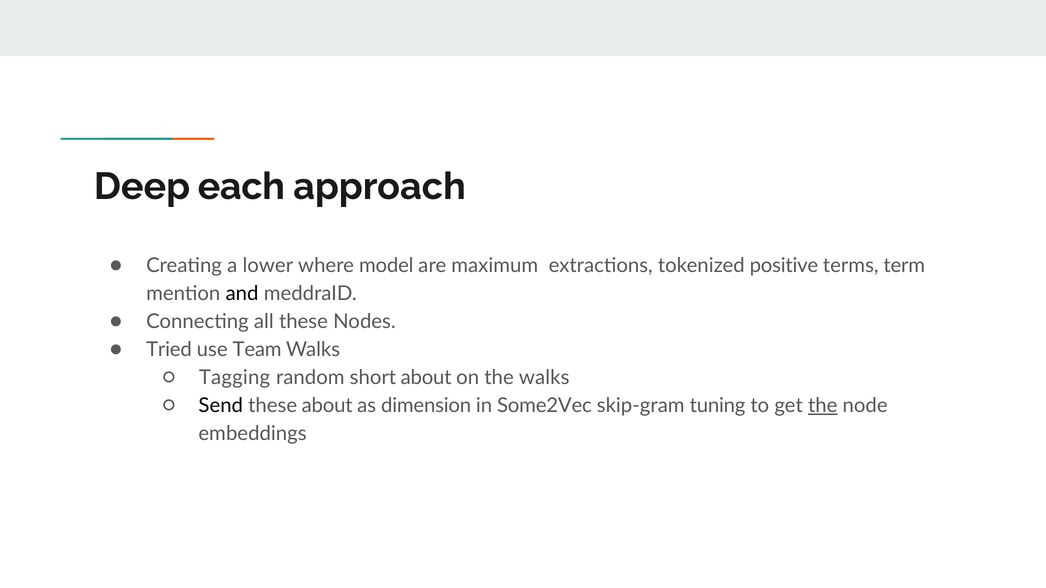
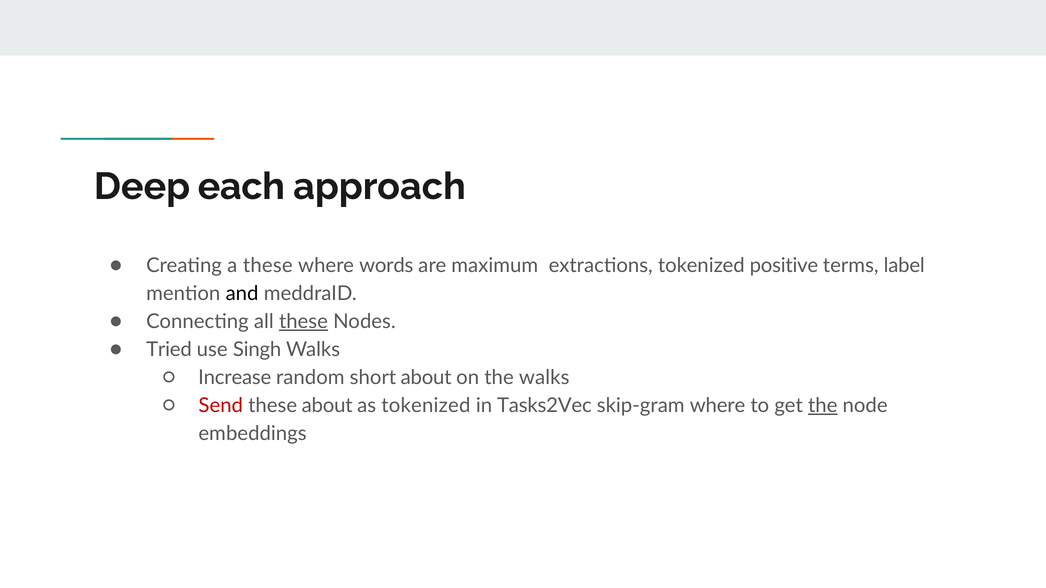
a lower: lower -> these (268, 266)
model: model -> words (386, 266)
term: term -> label (904, 266)
these underline: none -> present (303, 322)
Team: Team -> Singh (257, 350)
Tagging: Tagging -> Increase (235, 378)
Send colour: black -> red (221, 406)
as dimension: dimension -> tokenized (426, 406)
Some2Vec: Some2Vec -> Tasks2Vec (544, 406)
skip-gram tuning: tuning -> where (718, 406)
